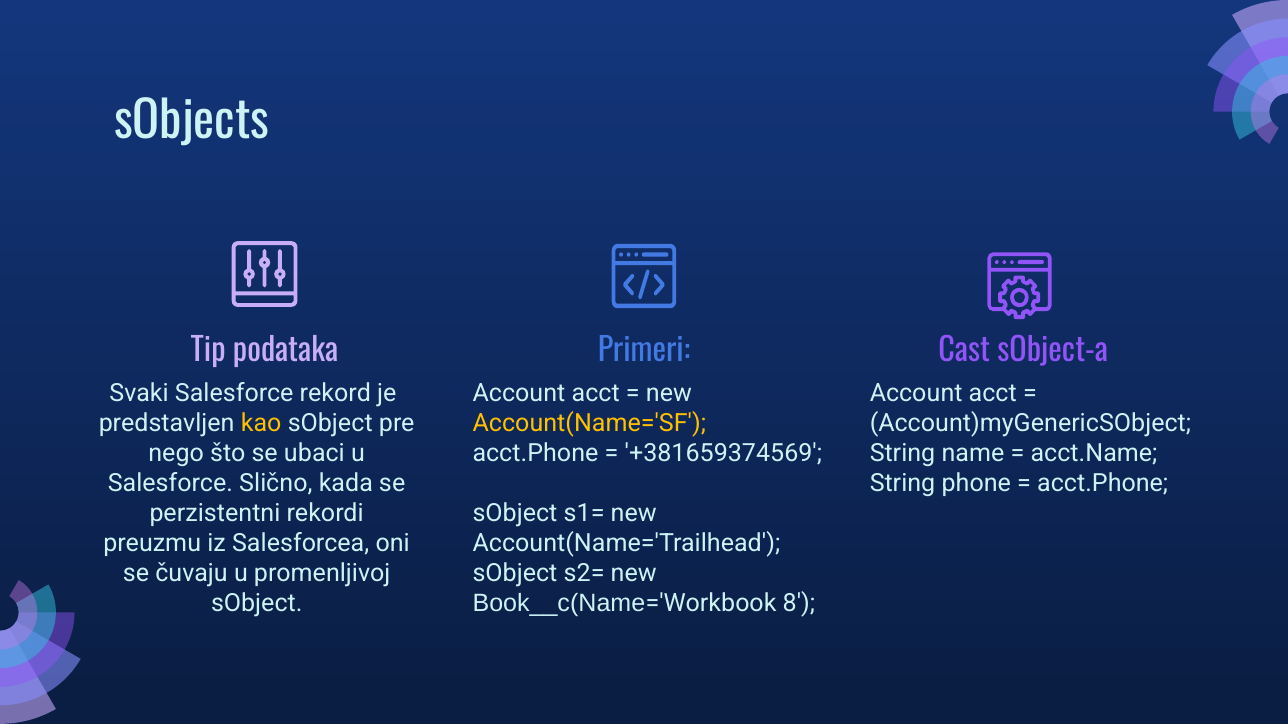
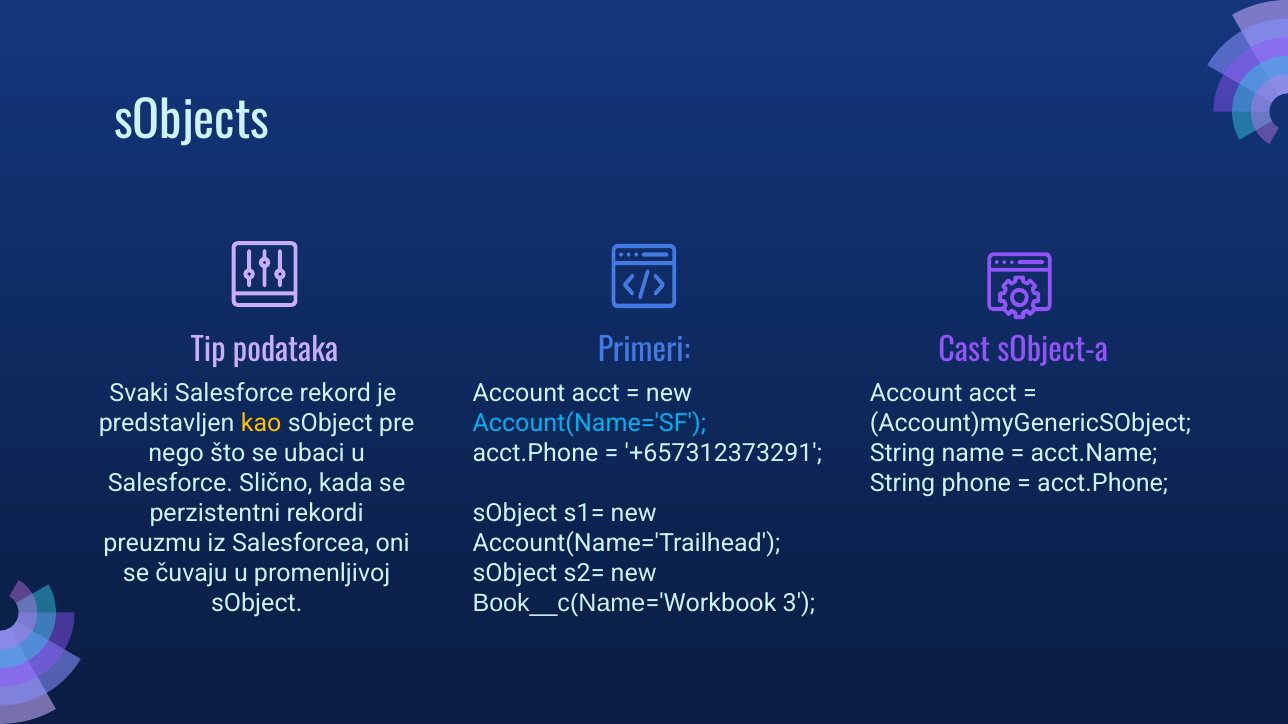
Account(Name='SF colour: yellow -> light blue (589, 423)
+381659374569: +381659374569 -> +657312373291 (723, 454)
8: 8 -> 3 (799, 604)
